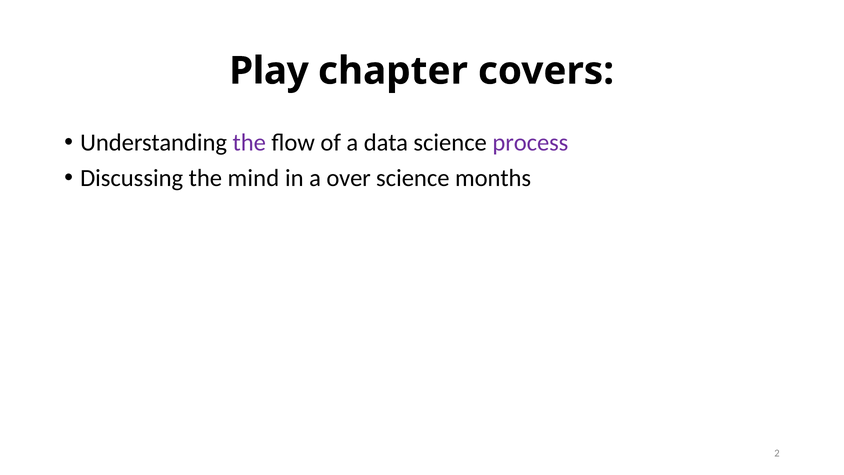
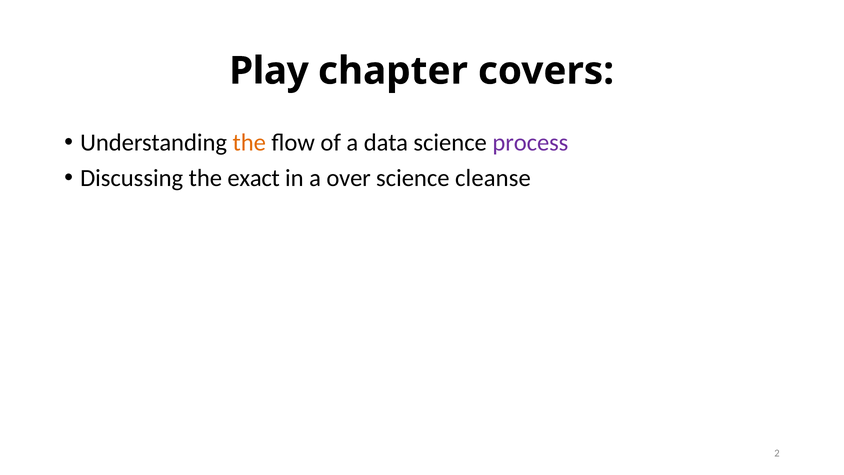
the colour: purple -> orange (249, 143)
mind: mind -> exact (254, 178)
months: months -> cleanse (493, 178)
